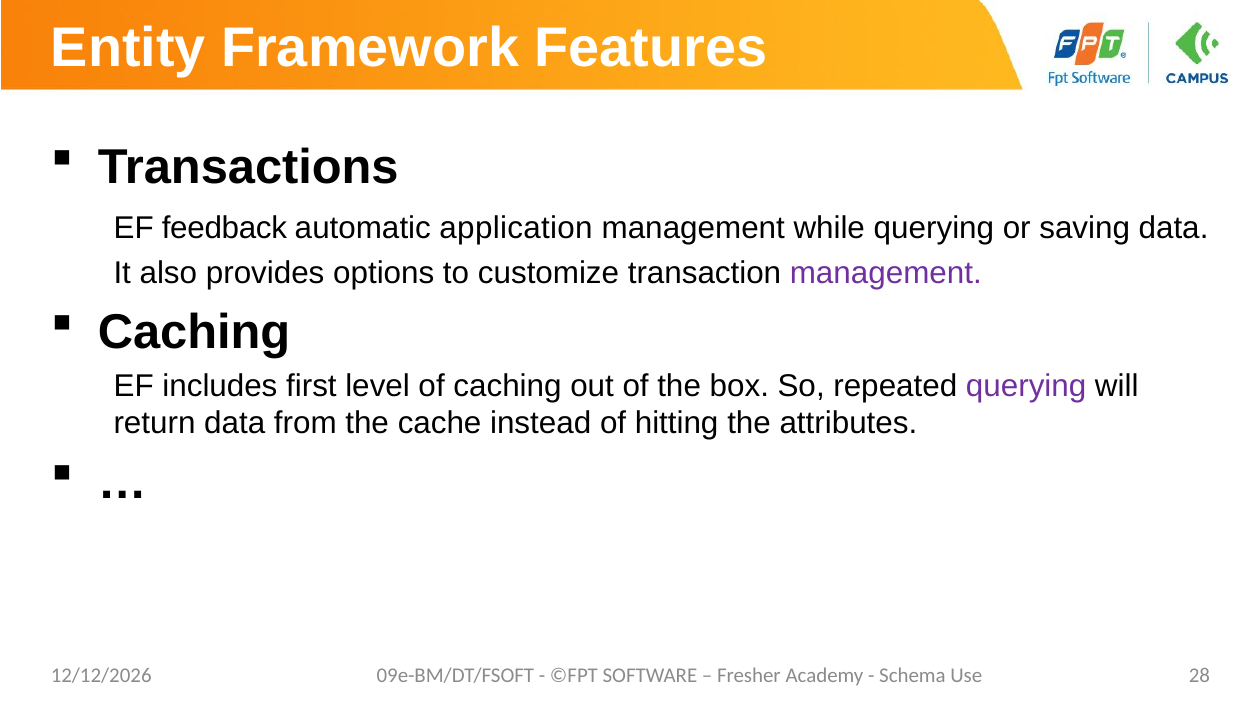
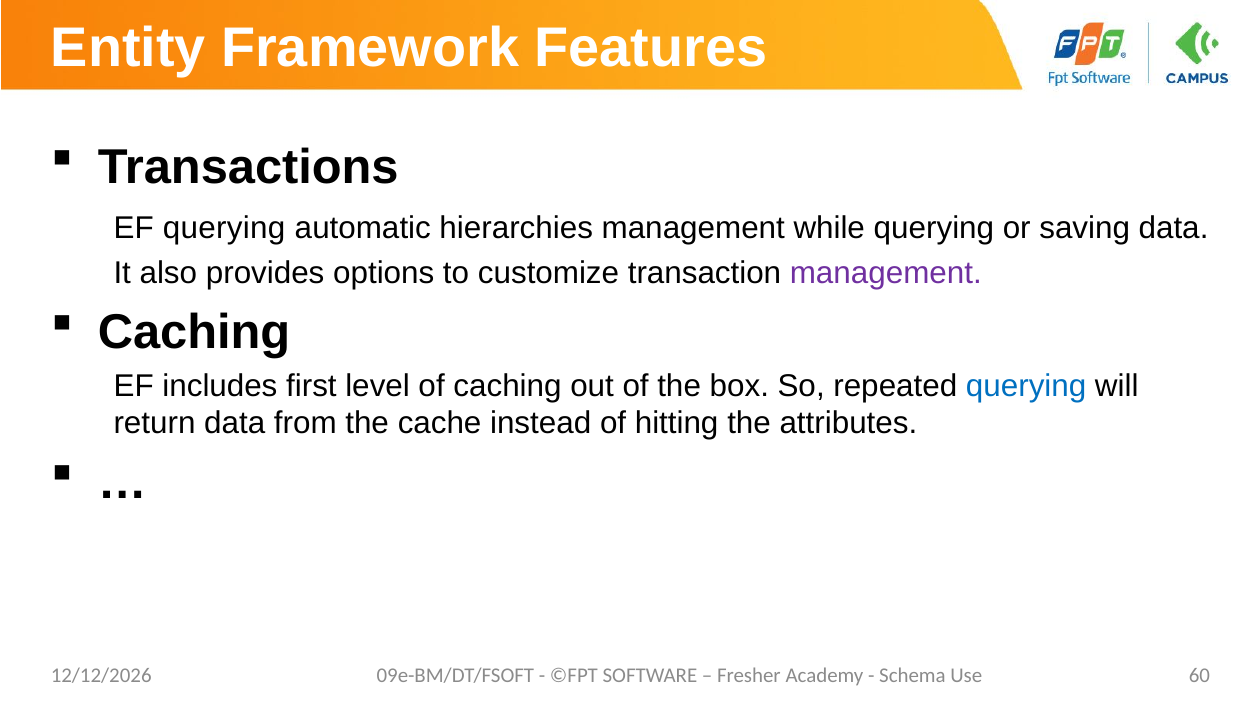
EF feedback: feedback -> querying (224, 228)
application: application -> hierarchies (516, 228)
querying colour: purple -> blue (1026, 385)
28: 28 -> 60 (1199, 675)
